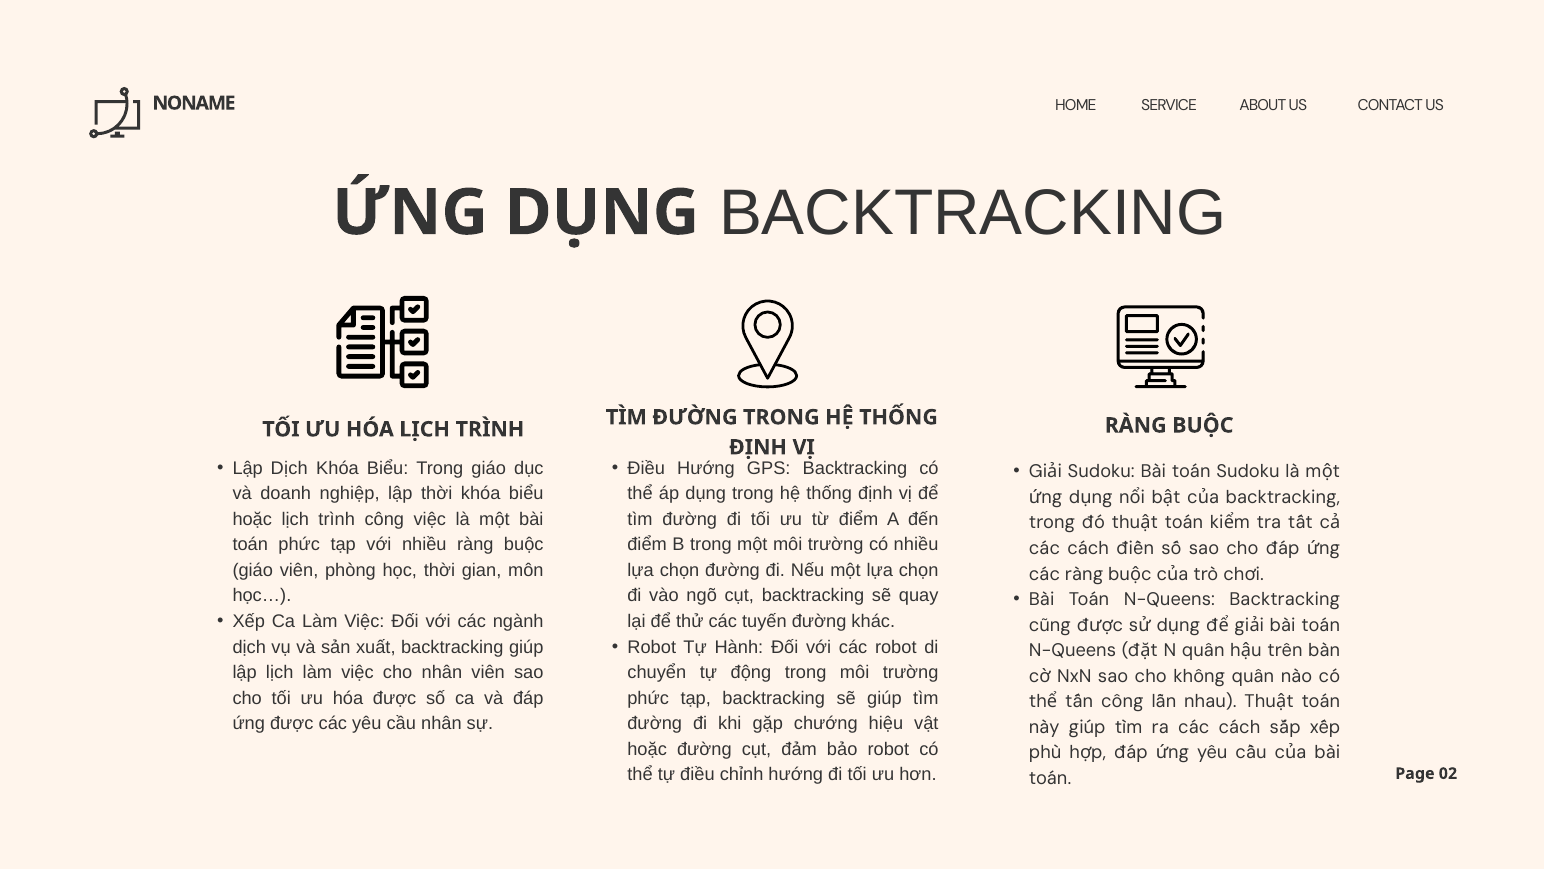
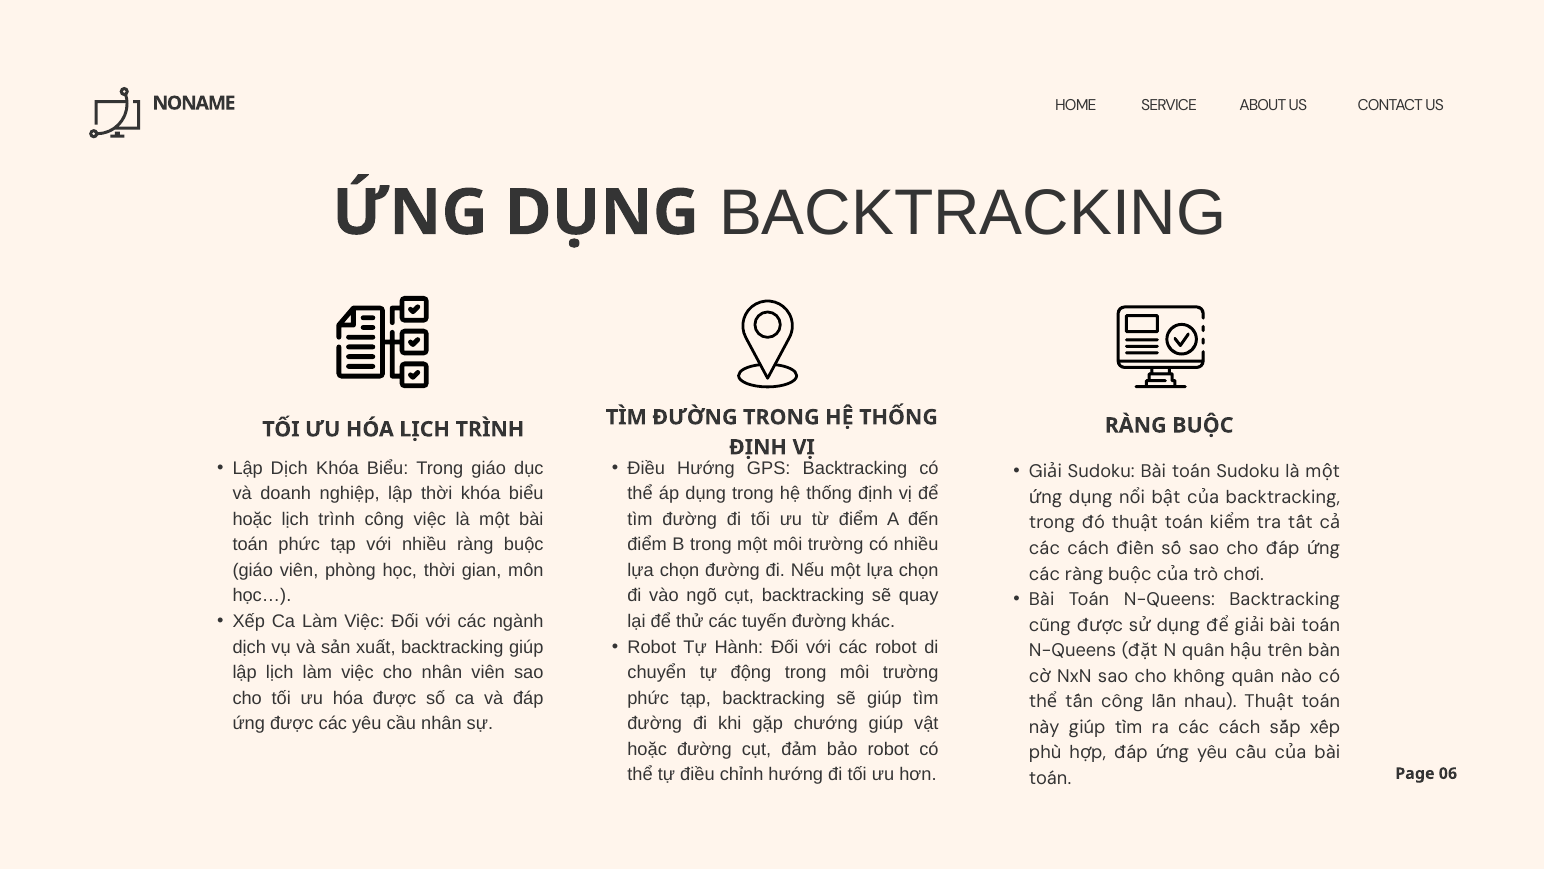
chướng hiệu: hiệu -> giúp (886, 723)
02: 02 -> 06 (1448, 773)
